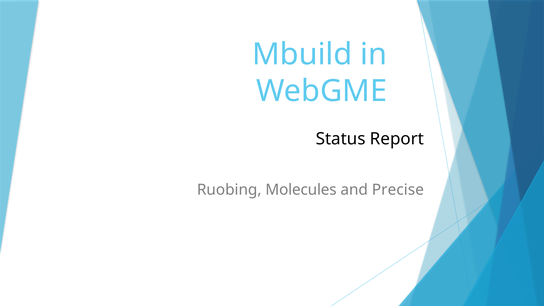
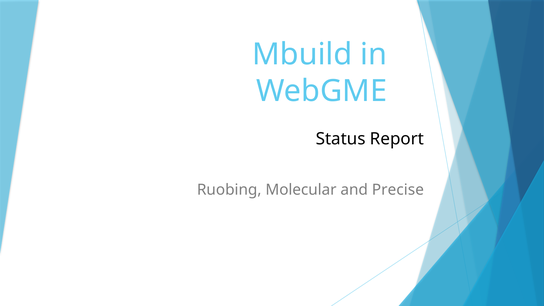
Molecules: Molecules -> Molecular (301, 190)
